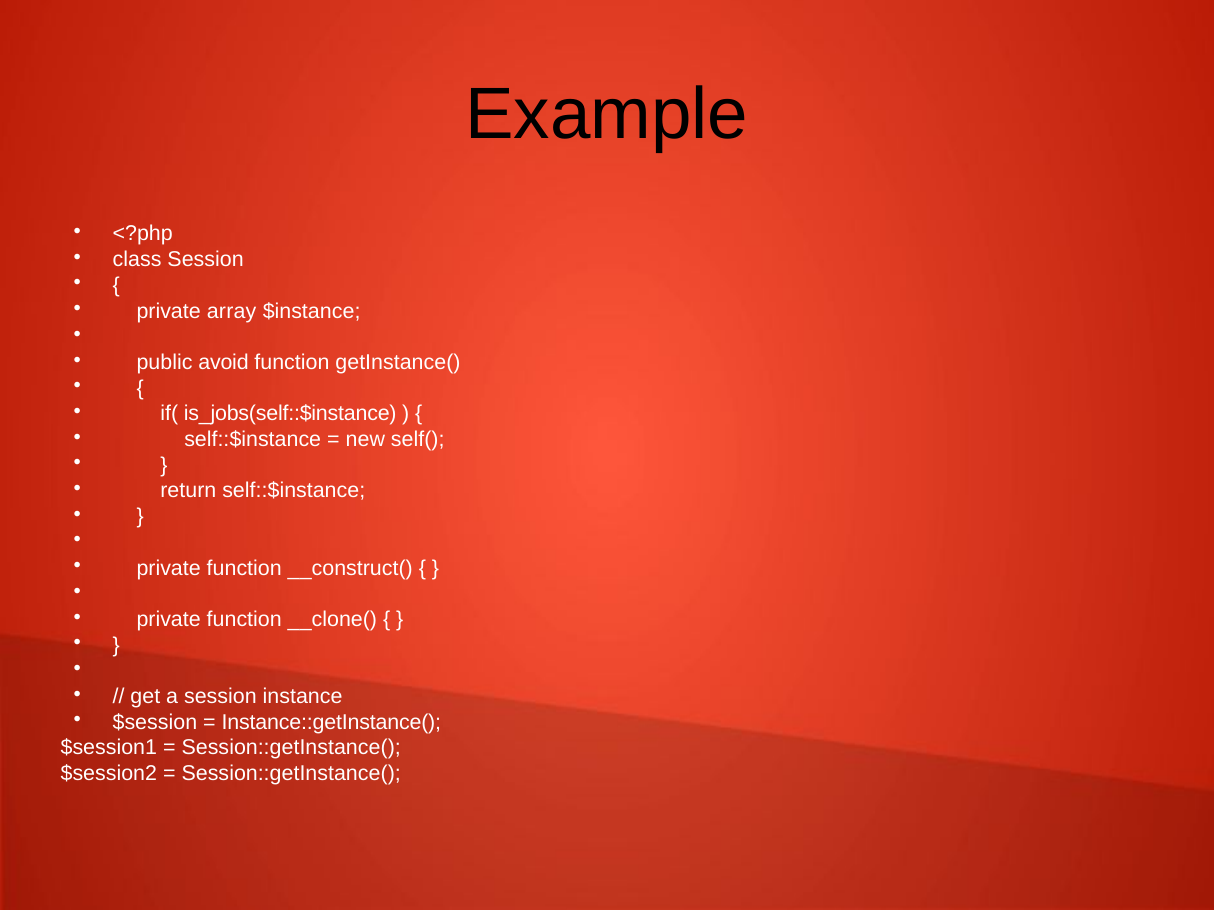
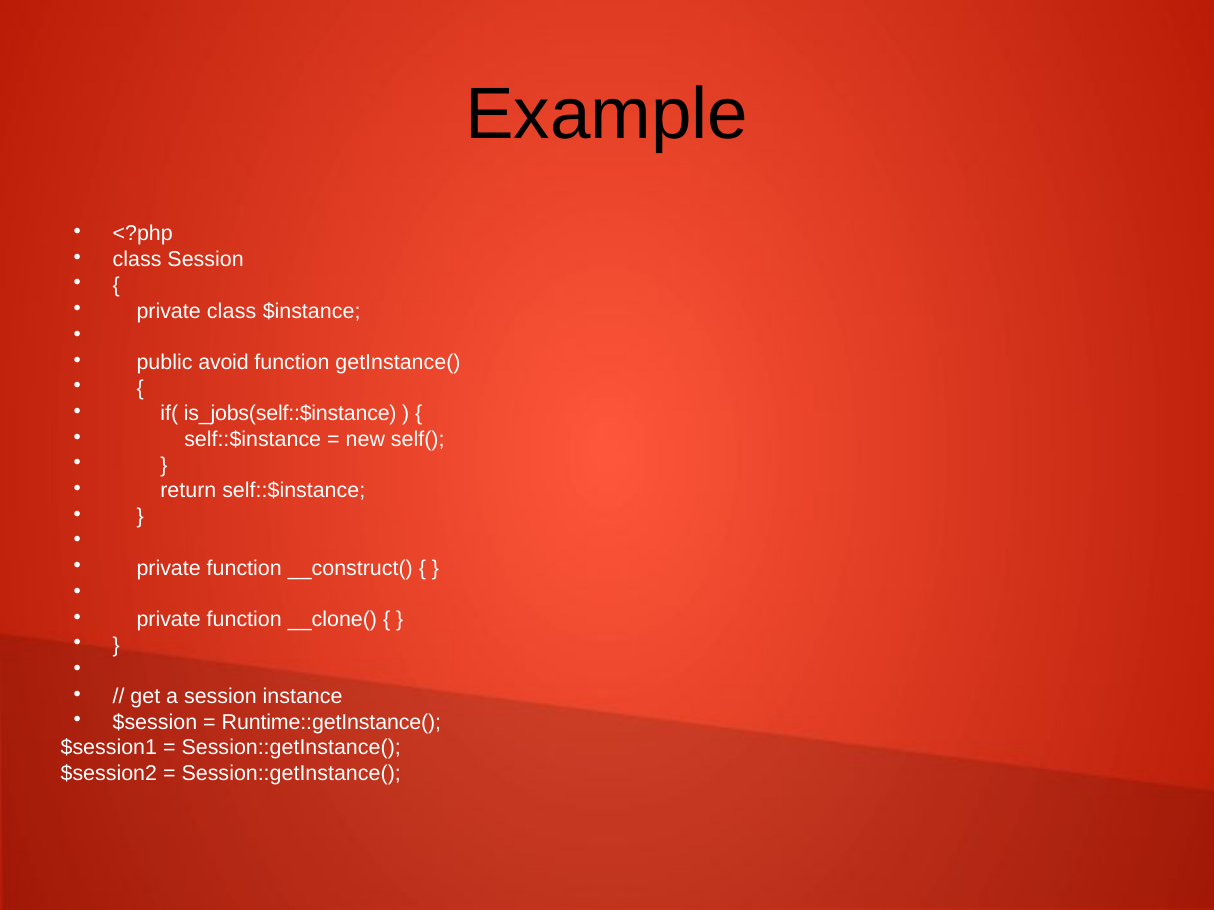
private array: array -> class (232, 311)
Instance::getInstance(: Instance::getInstance( -> Runtime::getInstance( (331, 722)
